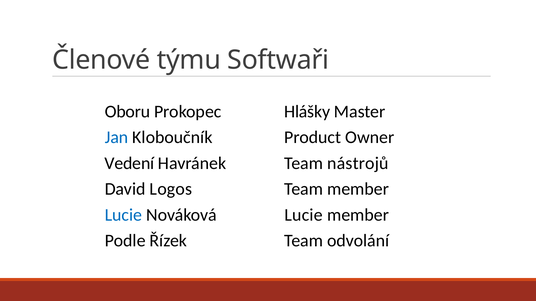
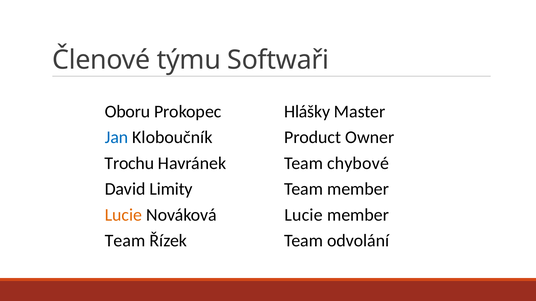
Vedení: Vedení -> Trochu (129, 163)
nástrojů: nástrojů -> chybové (358, 163)
Logos: Logos -> Limity (171, 189)
Lucie colour: blue -> orange (123, 215)
Podle: Podle -> Team (125, 241)
